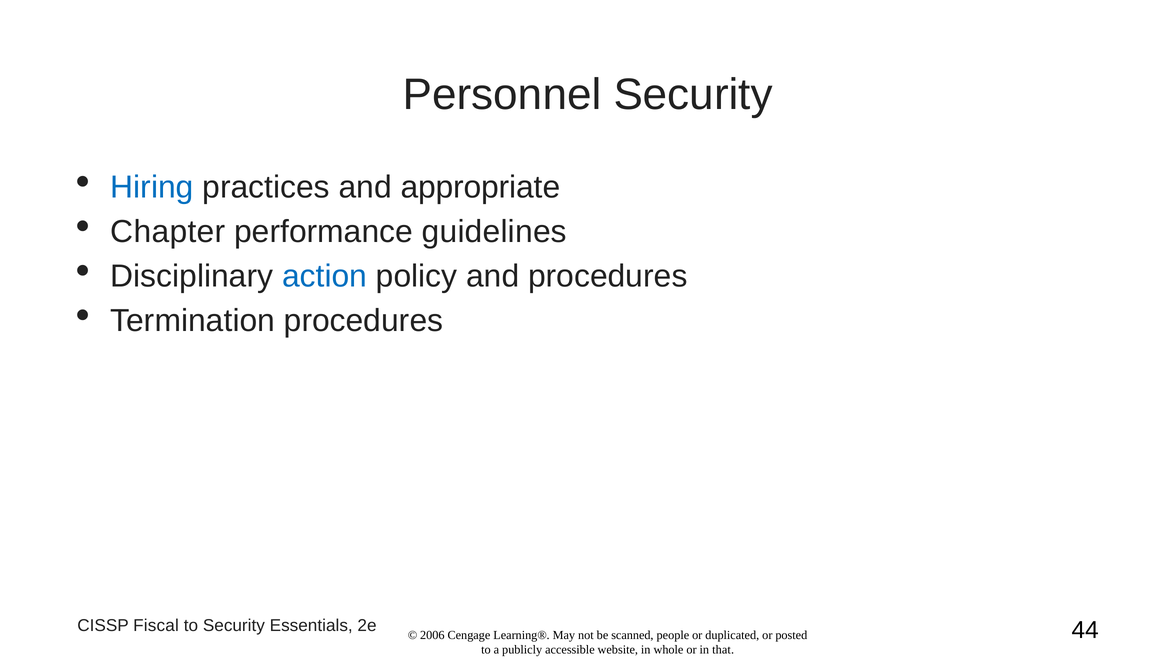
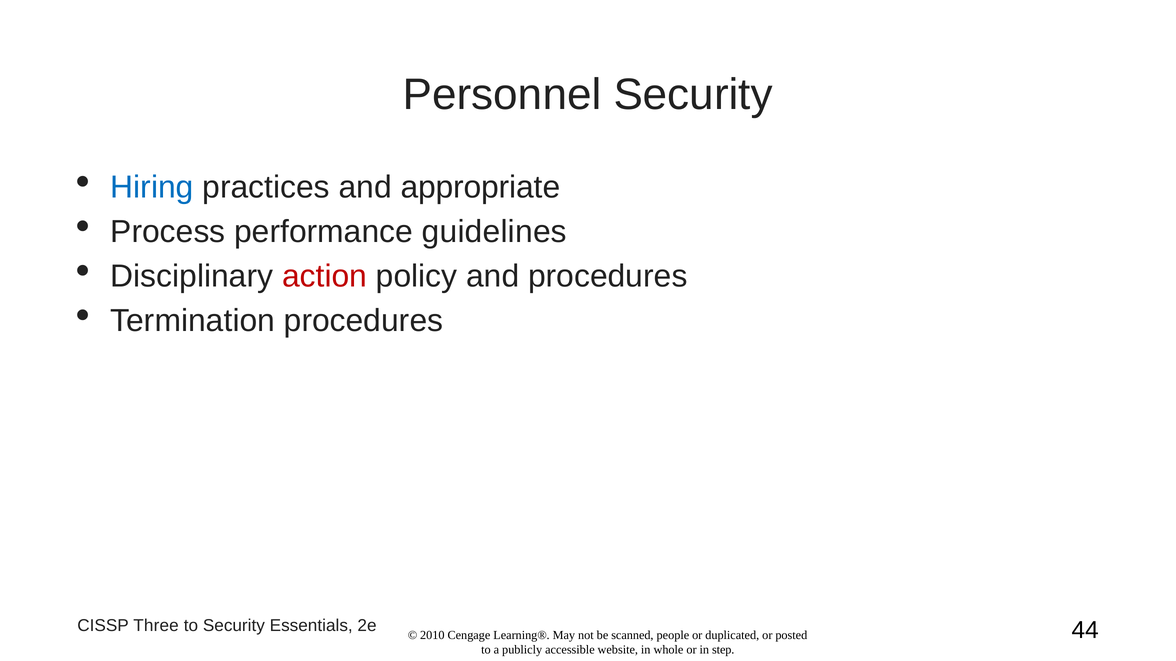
Chapter: Chapter -> Process (168, 232)
action colour: blue -> red (325, 276)
Fiscal: Fiscal -> Three (156, 626)
2006: 2006 -> 2010 (432, 636)
that: that -> step (723, 650)
